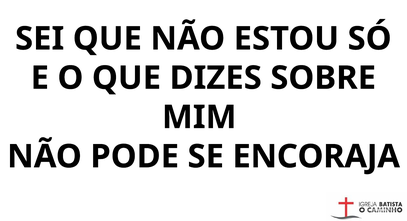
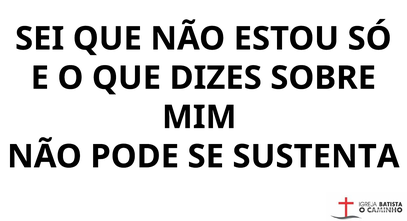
ENCORAJA: ENCORAJA -> SUSTENTA (316, 157)
